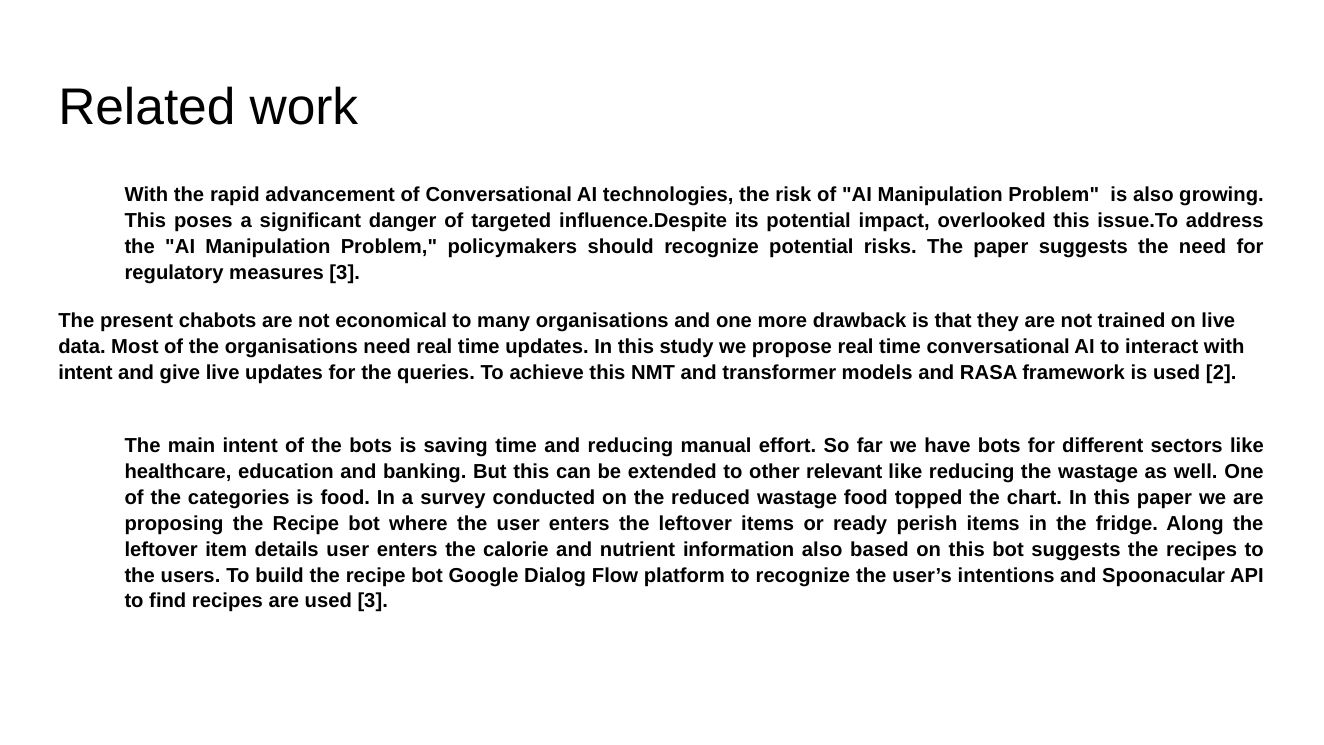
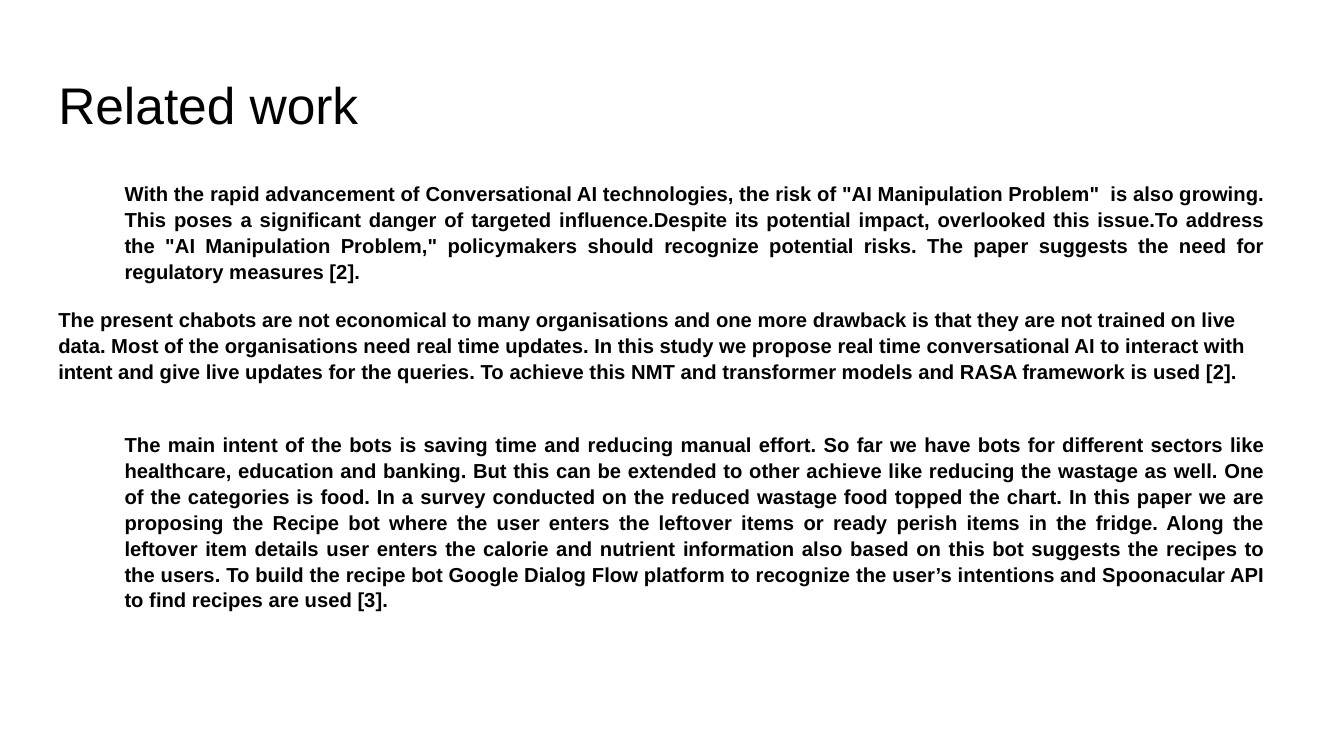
measures 3: 3 -> 2 (345, 273)
other relevant: relevant -> achieve (844, 472)
